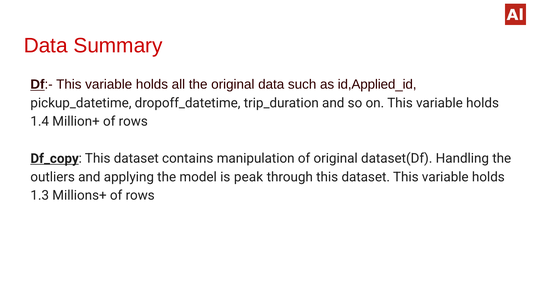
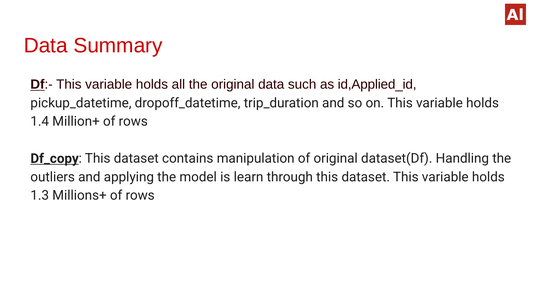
peak: peak -> learn (249, 177)
